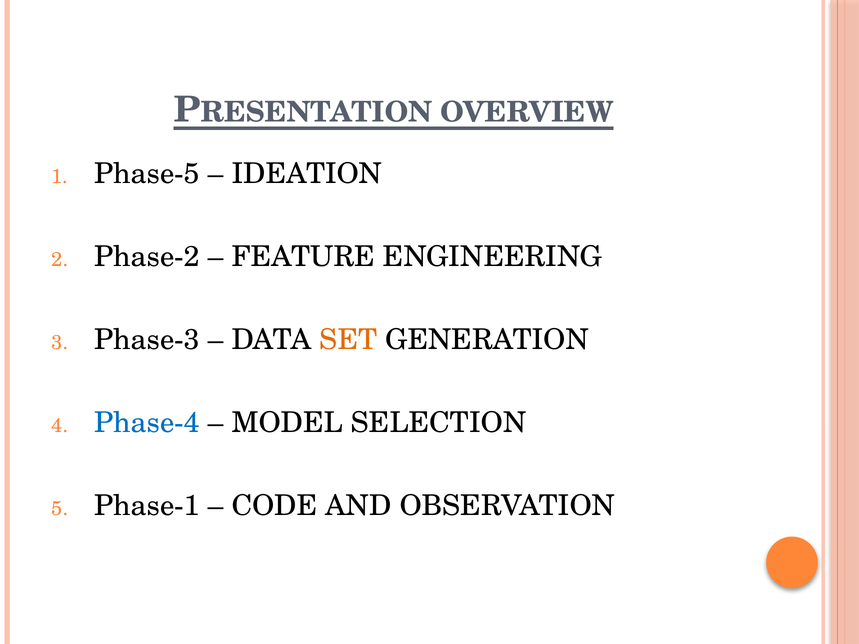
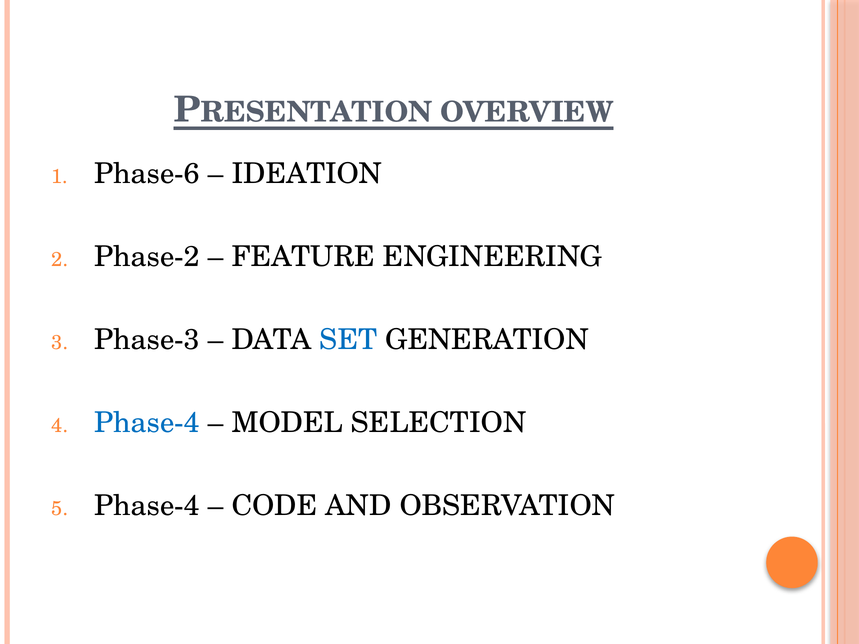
Phase-5: Phase-5 -> Phase-6 (147, 174)
SET colour: orange -> blue (348, 340)
Phase-1: Phase-1 -> Phase-4 (147, 506)
